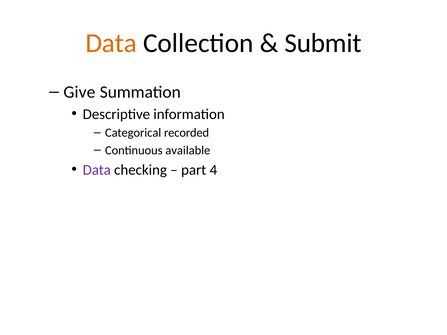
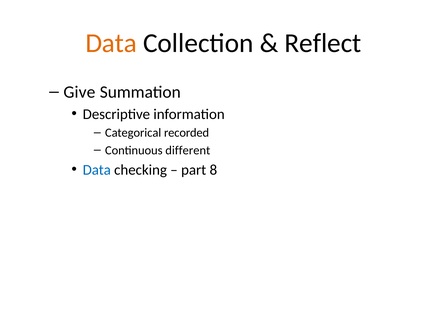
Submit: Submit -> Reflect (323, 43)
available: available -> different (188, 150)
Data colour: purple -> blue (97, 170)
4: 4 -> 8 (213, 170)
